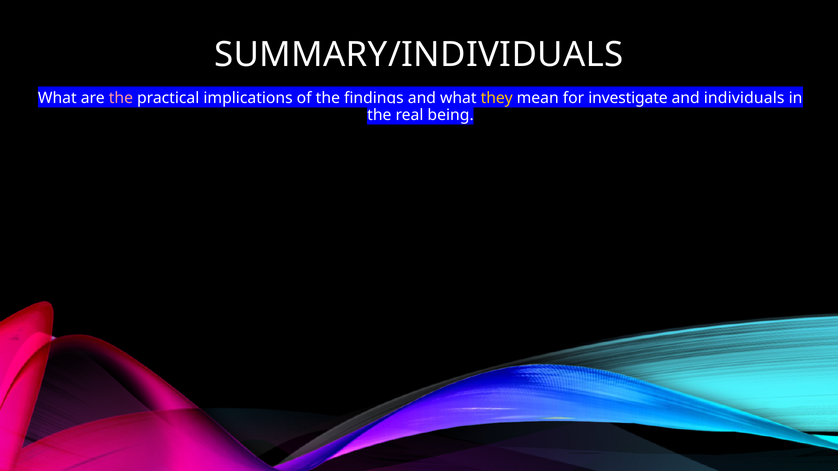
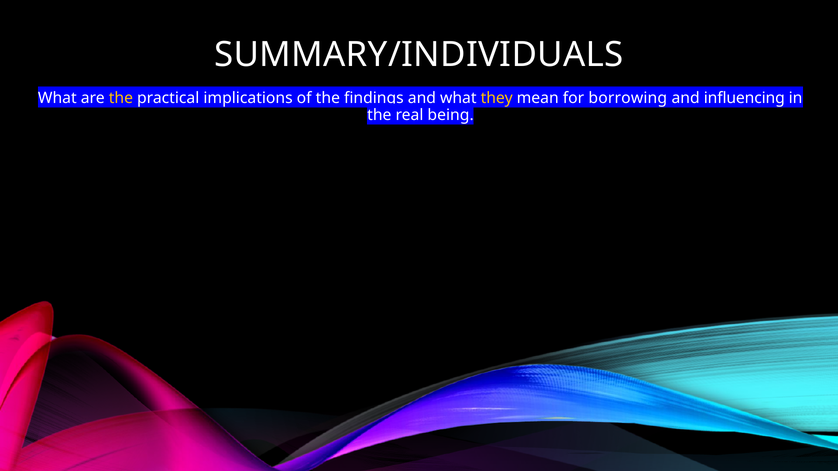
the colour: pink -> yellow (121, 98)
investigate: investigate -> borrowing (628, 98)
individuals: individuals -> influencing (744, 98)
